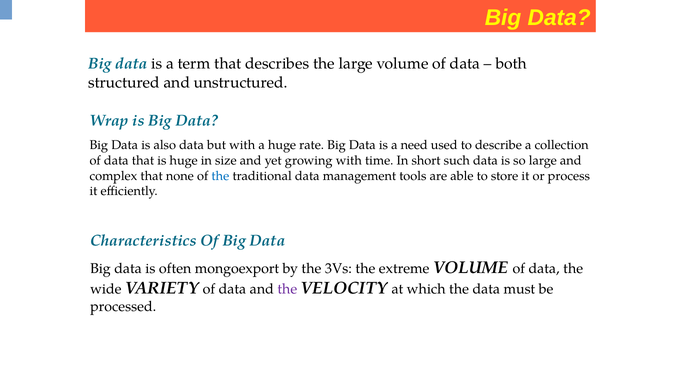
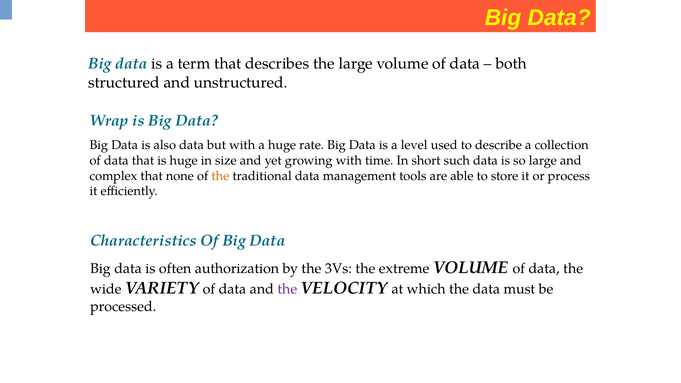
need: need -> level (414, 145)
the colour: blue -> orange (220, 176)
mongoexport: mongoexport -> authorization (237, 269)
